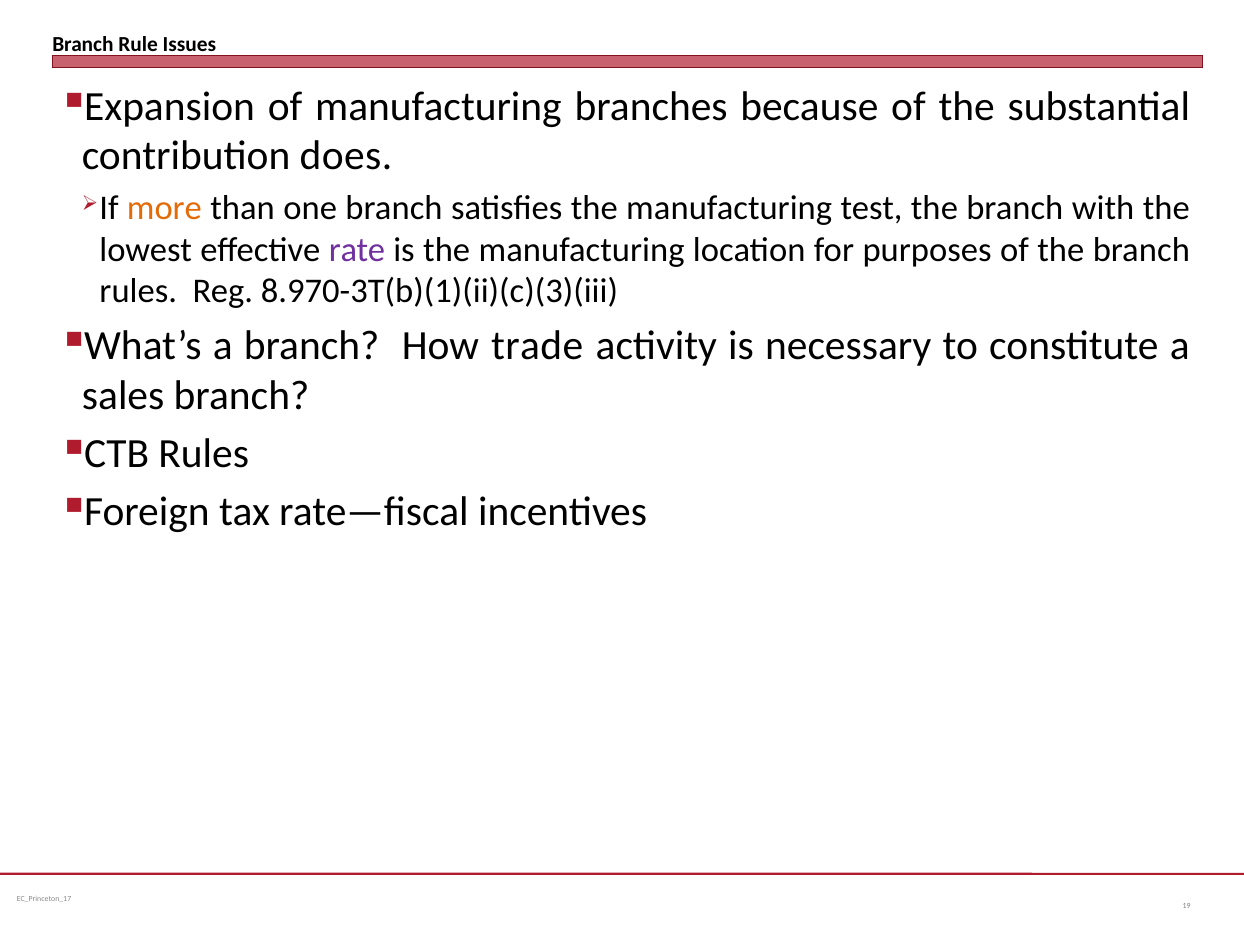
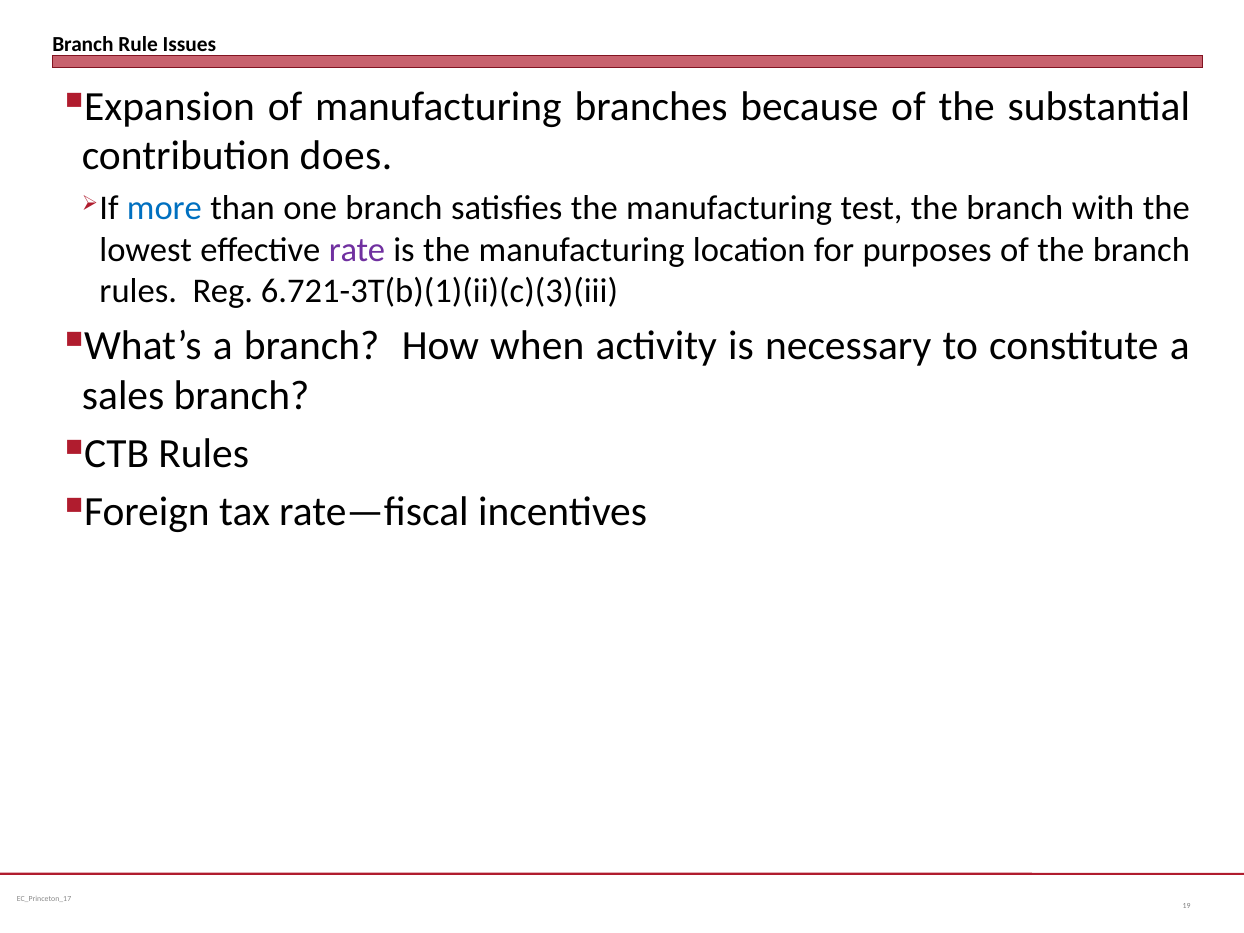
more colour: orange -> blue (164, 208)
8.970-3T(b)(1)(ii)(c)(3)(iii: 8.970-3T(b)(1)(ii)(c)(3)(iii -> 6.721-3T(b)(1)(ii)(c)(3)(iii (440, 291)
trade: trade -> when (537, 346)
